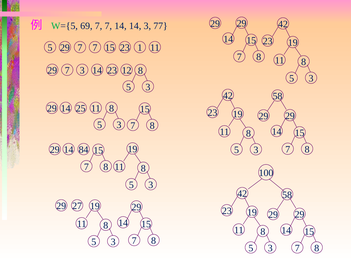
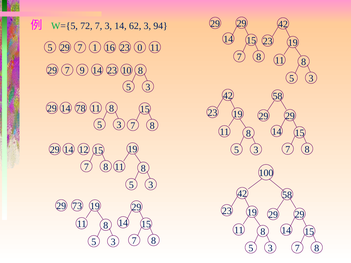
69: 69 -> 72 (86, 26)
7: 7 -> 3 (108, 26)
14 14: 14 -> 62 (135, 26)
77: 77 -> 94 (161, 26)
29 7 7: 7 -> 1 (95, 48)
5 15: 15 -> 16 (110, 48)
1: 1 -> 0 (140, 48)
7 3: 3 -> 9 (82, 71)
12: 12 -> 10 (127, 71)
25: 25 -> 78 (81, 109)
84: 84 -> 12 (84, 150)
27: 27 -> 73 (77, 206)
